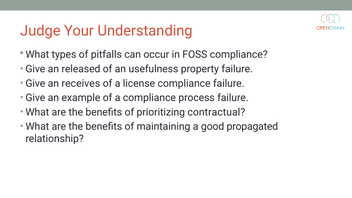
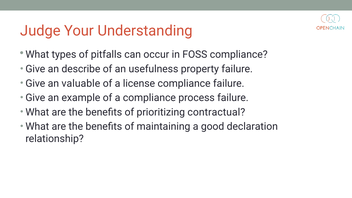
released: released -> describe (81, 69)
receives: receives -> valuable (81, 83)
propagated: propagated -> declaration (252, 127)
